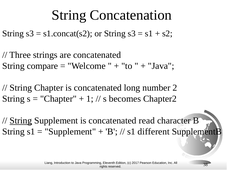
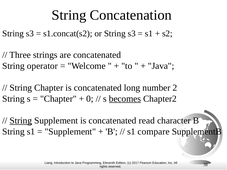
compare: compare -> operator (42, 66)
1: 1 -> 0 (90, 99)
becomes underline: none -> present (125, 99)
different: different -> compare (154, 132)
